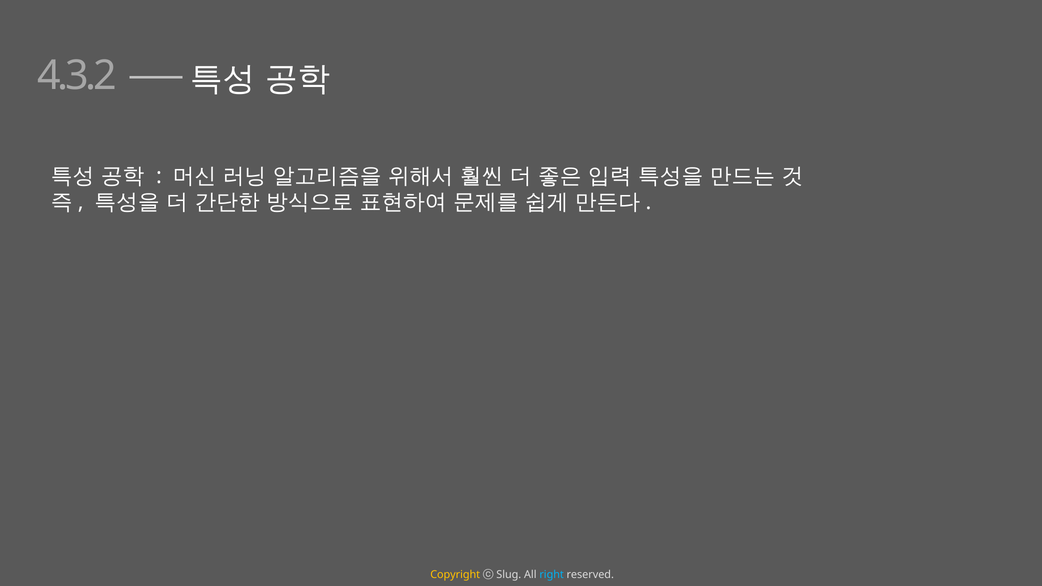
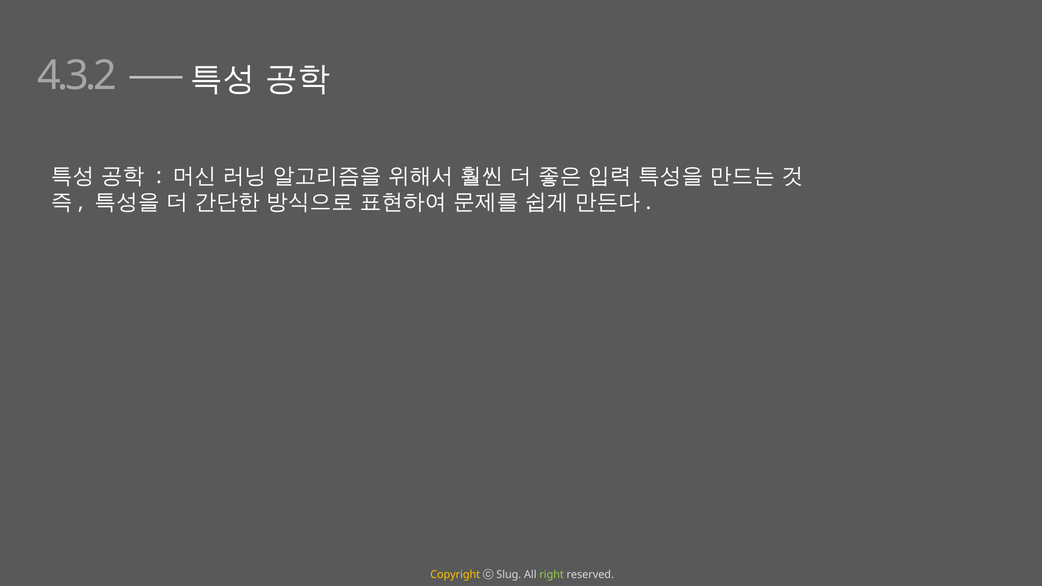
right colour: light blue -> light green (552, 575)
